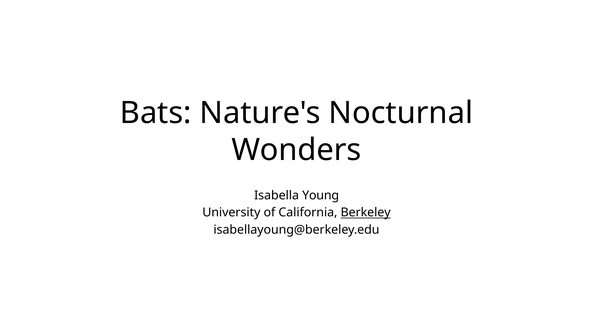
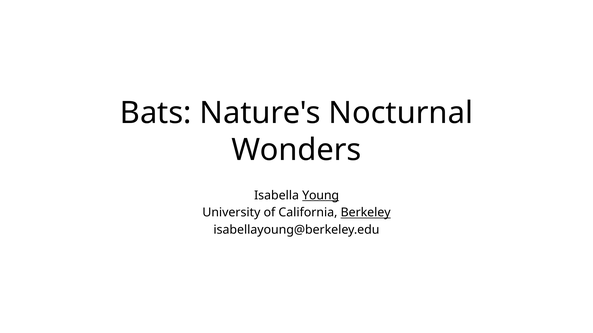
Young underline: none -> present (321, 196)
